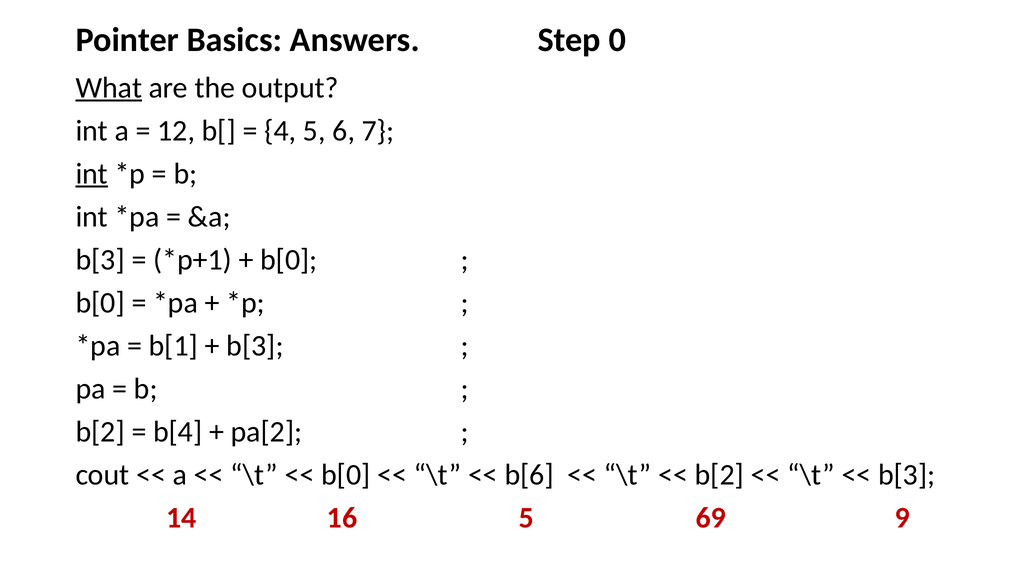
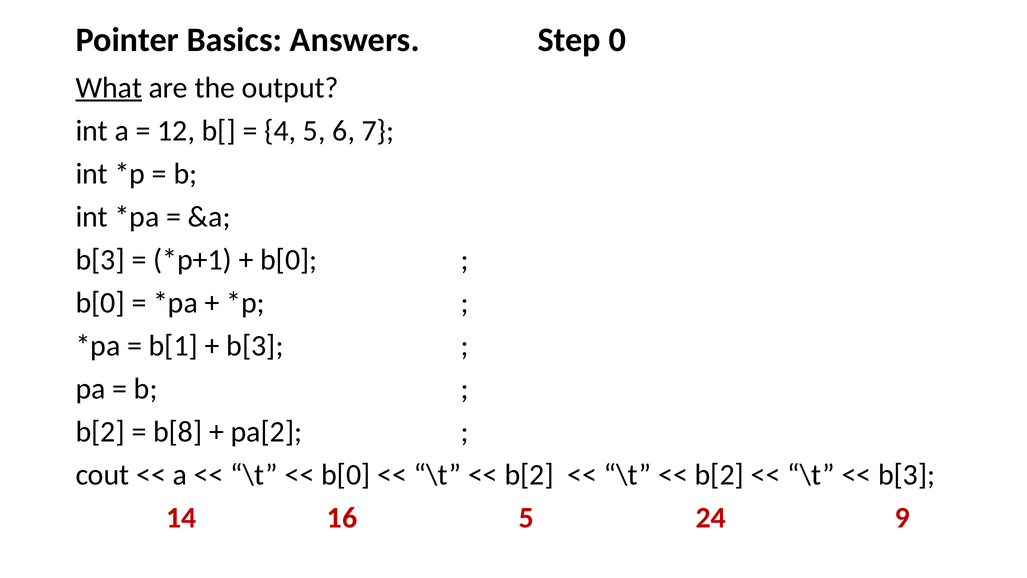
int underline: present -> none (92, 174)
b[4: b[4 -> b[8 (178, 432)
b[6: b[6 -> b[2 (529, 475)
69: 69 -> 24 (711, 518)
